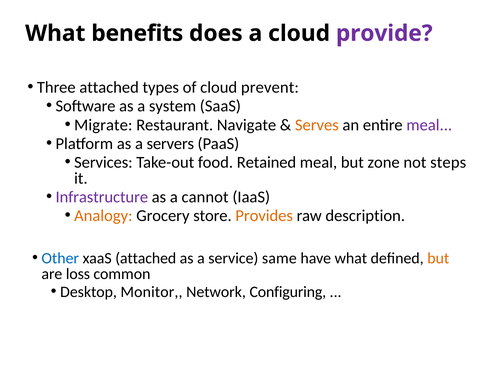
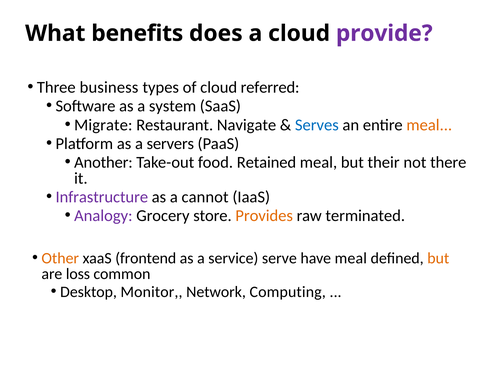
Three attached: attached -> business (109, 87)
prevent: prevent -> referred (270, 87)
Serves colour: orange -> blue (317, 125)
meal colour: purple -> orange (429, 125)
Services: Services -> Another (103, 162)
zone: zone -> their (384, 162)
steps: steps -> there (448, 162)
Analogy colour: orange -> purple (103, 216)
description: description -> terminated (365, 216)
Other colour: blue -> orange (60, 258)
xaaS attached: attached -> frontend (146, 258)
same: same -> serve (279, 258)
have what: what -> meal (351, 258)
Configuring: Configuring -> Computing (288, 292)
